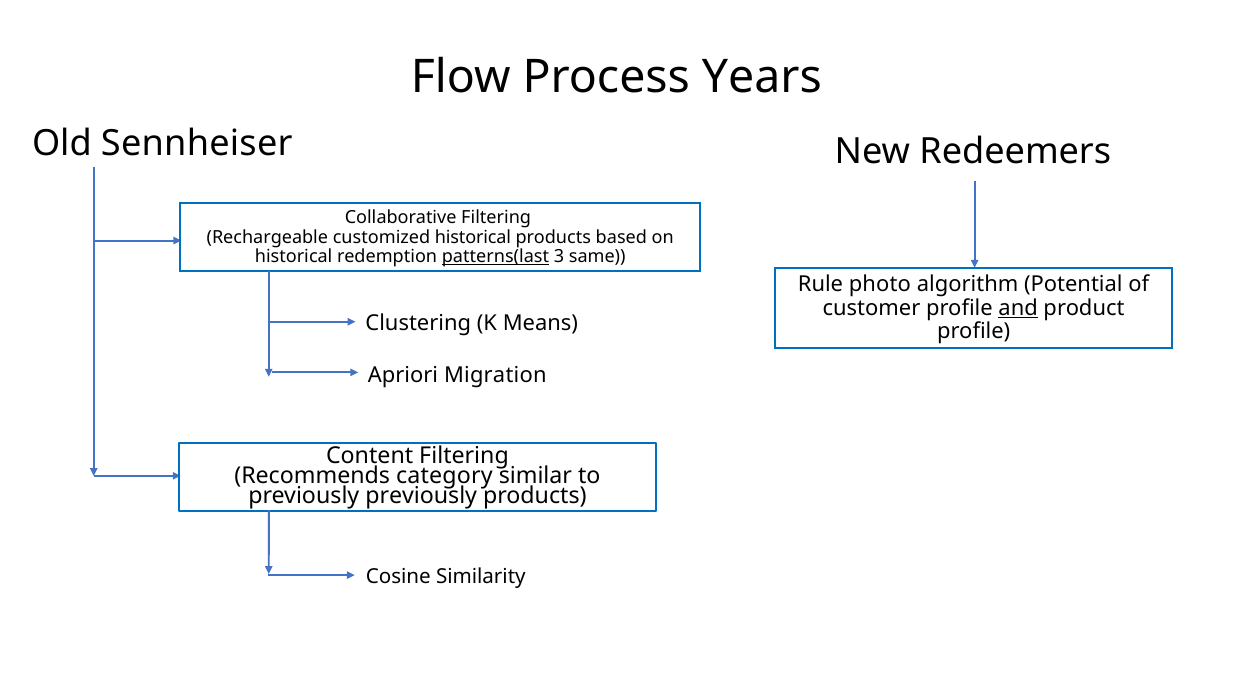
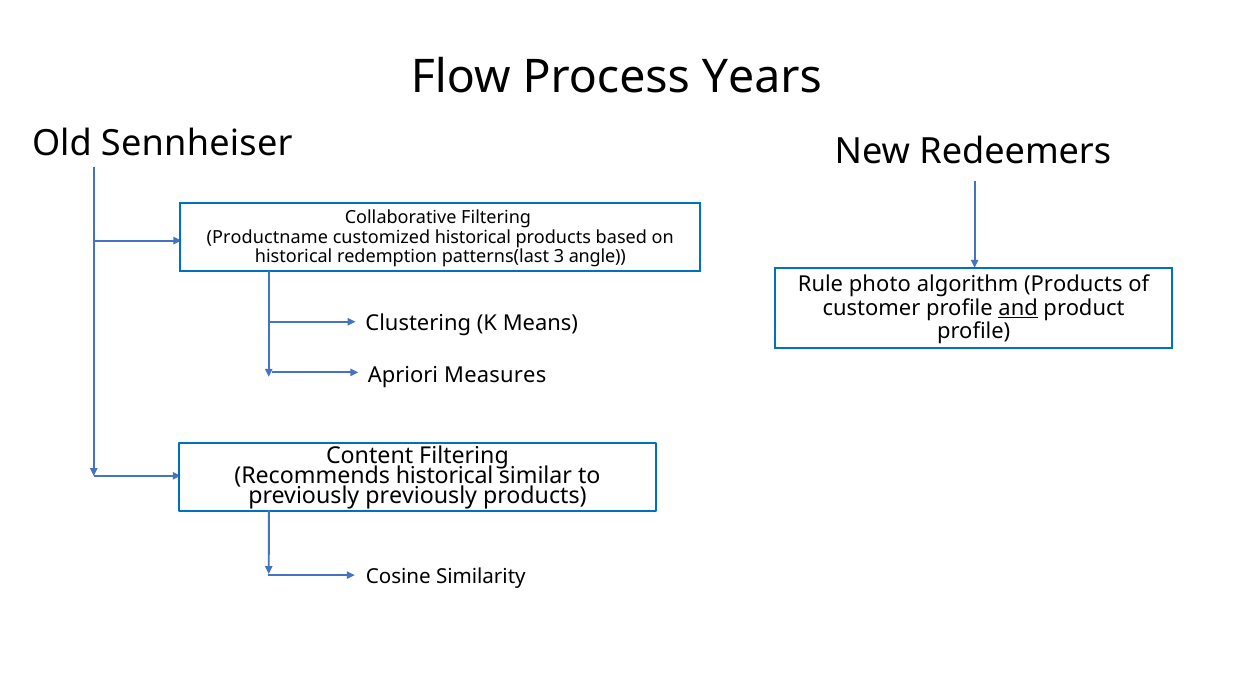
Rechargeable: Rechargeable -> Productname (267, 237)
patterns(last underline: present -> none (495, 257)
same: same -> angle (597, 257)
algorithm Potential: Potential -> Products (1073, 284)
Migration: Migration -> Measures (495, 375)
Recommends category: category -> historical (445, 476)
